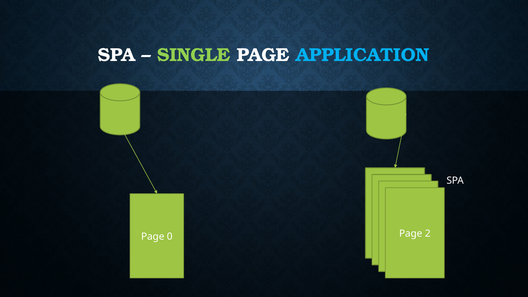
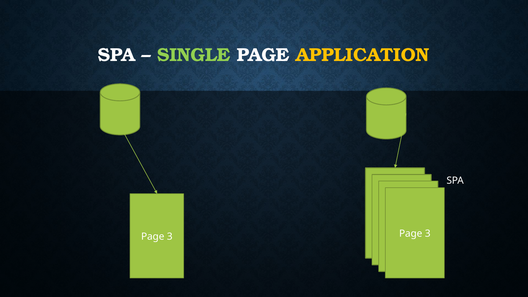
APPLICATION colour: light blue -> yellow (363, 55)
2: 2 -> 3 (428, 234)
0: 0 -> 3 (170, 237)
